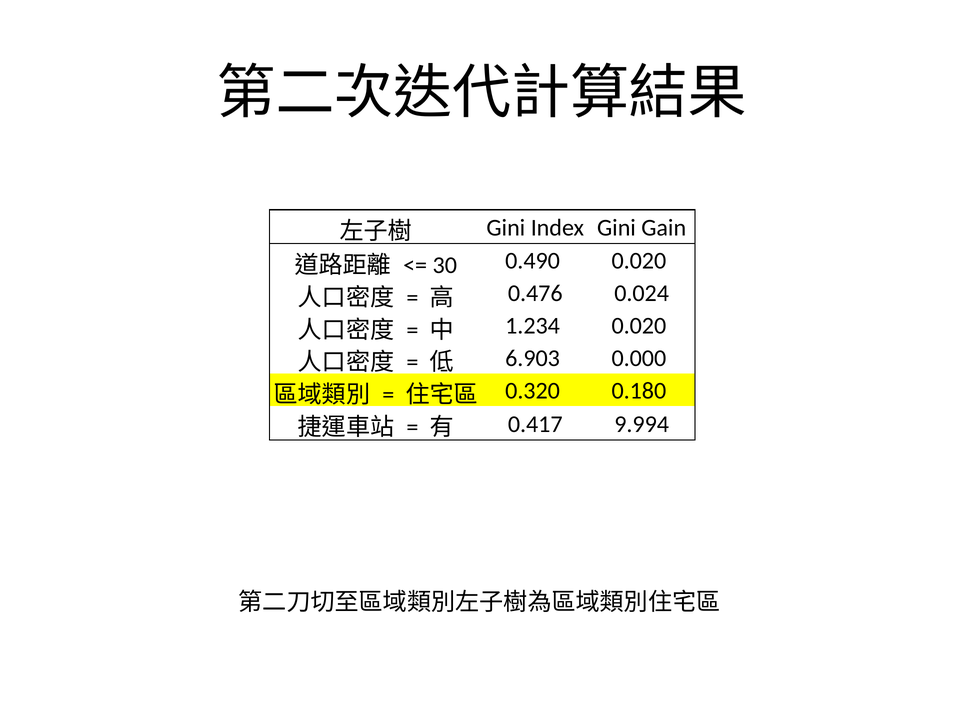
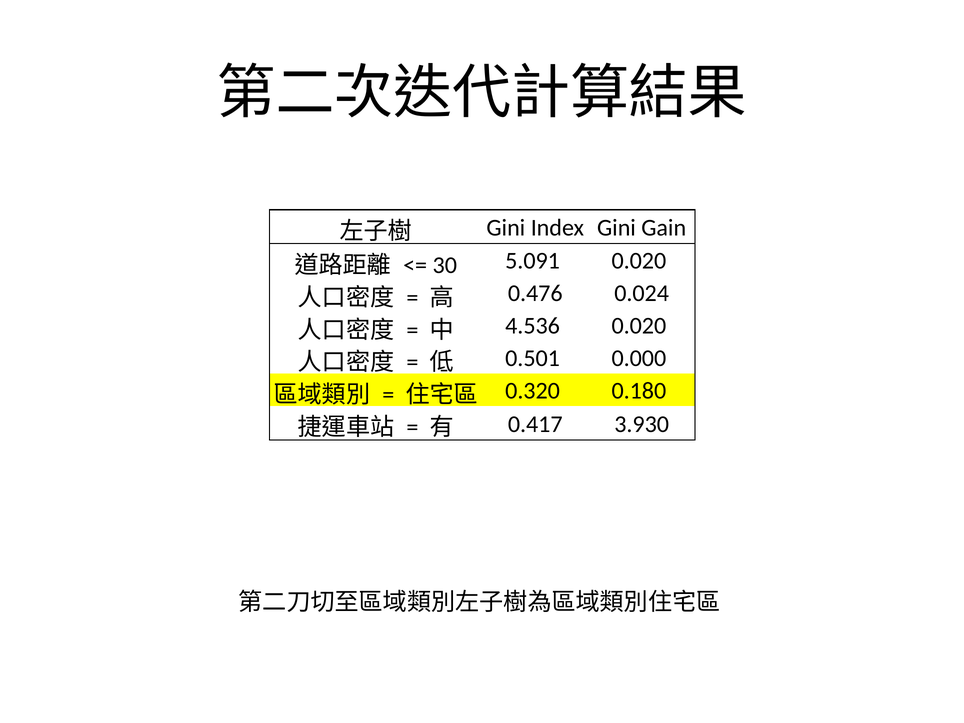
0.490: 0.490 -> 5.091 (533, 261)
1.234: 1.234 -> 4.536 (533, 326)
6.903: 6.903 -> 0.501 (533, 358)
9.994: 9.994 -> 3.930 (642, 424)
